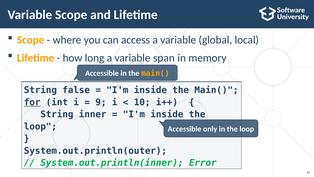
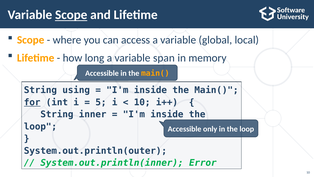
Scope underline: none -> present (71, 15)
false: false -> using (76, 90)
9: 9 -> 5 (101, 102)
